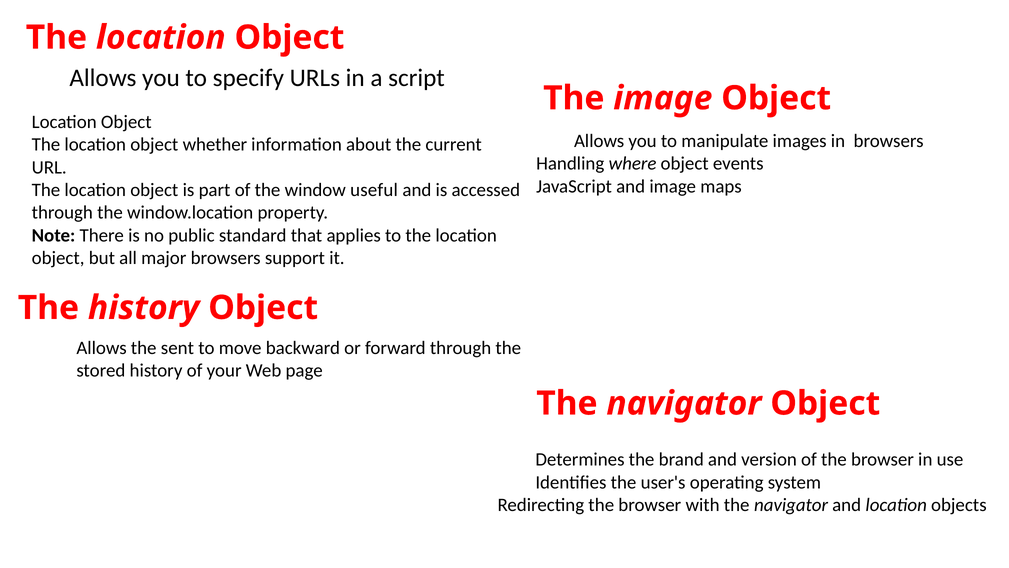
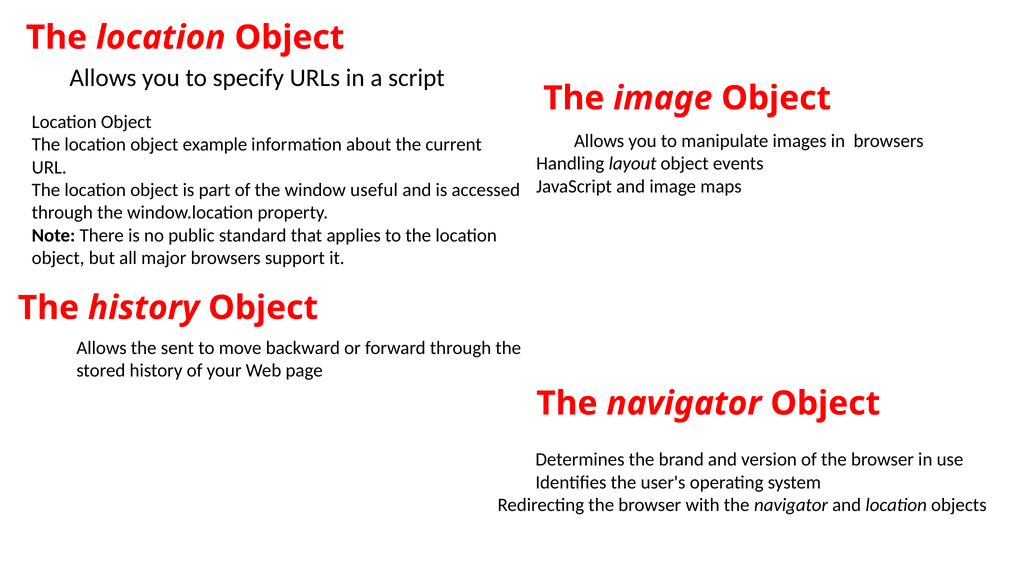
whether: whether -> example (215, 144)
where: where -> layout (633, 163)
